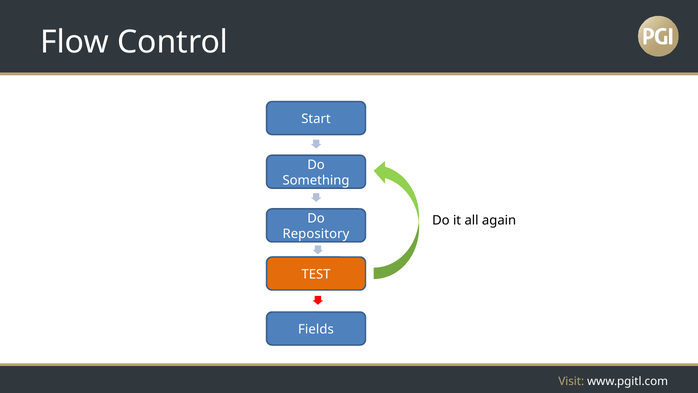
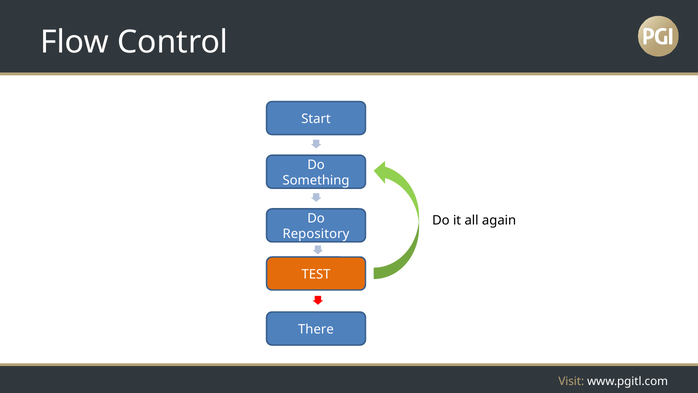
Fields: Fields -> There (316, 329)
